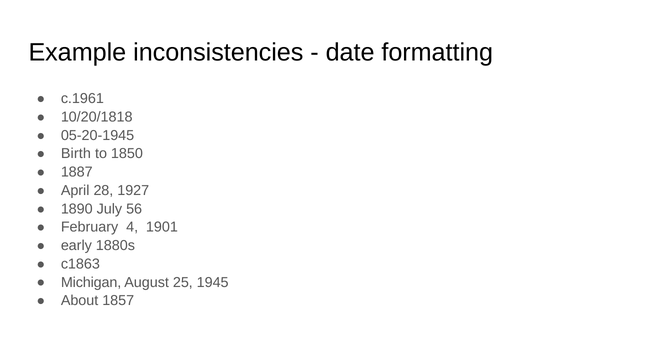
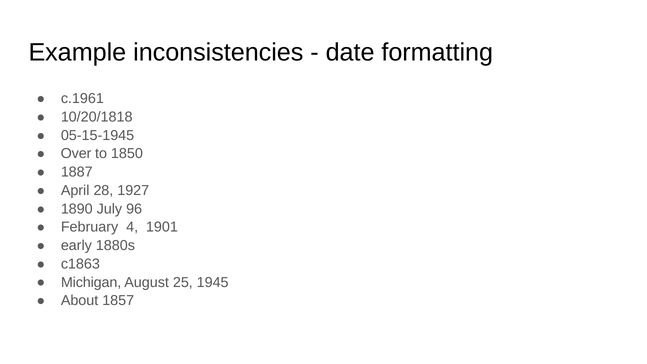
05-20-1945: 05-20-1945 -> 05-15-1945 (98, 135)
Birth: Birth -> Over (76, 154)
56: 56 -> 96 (134, 209)
